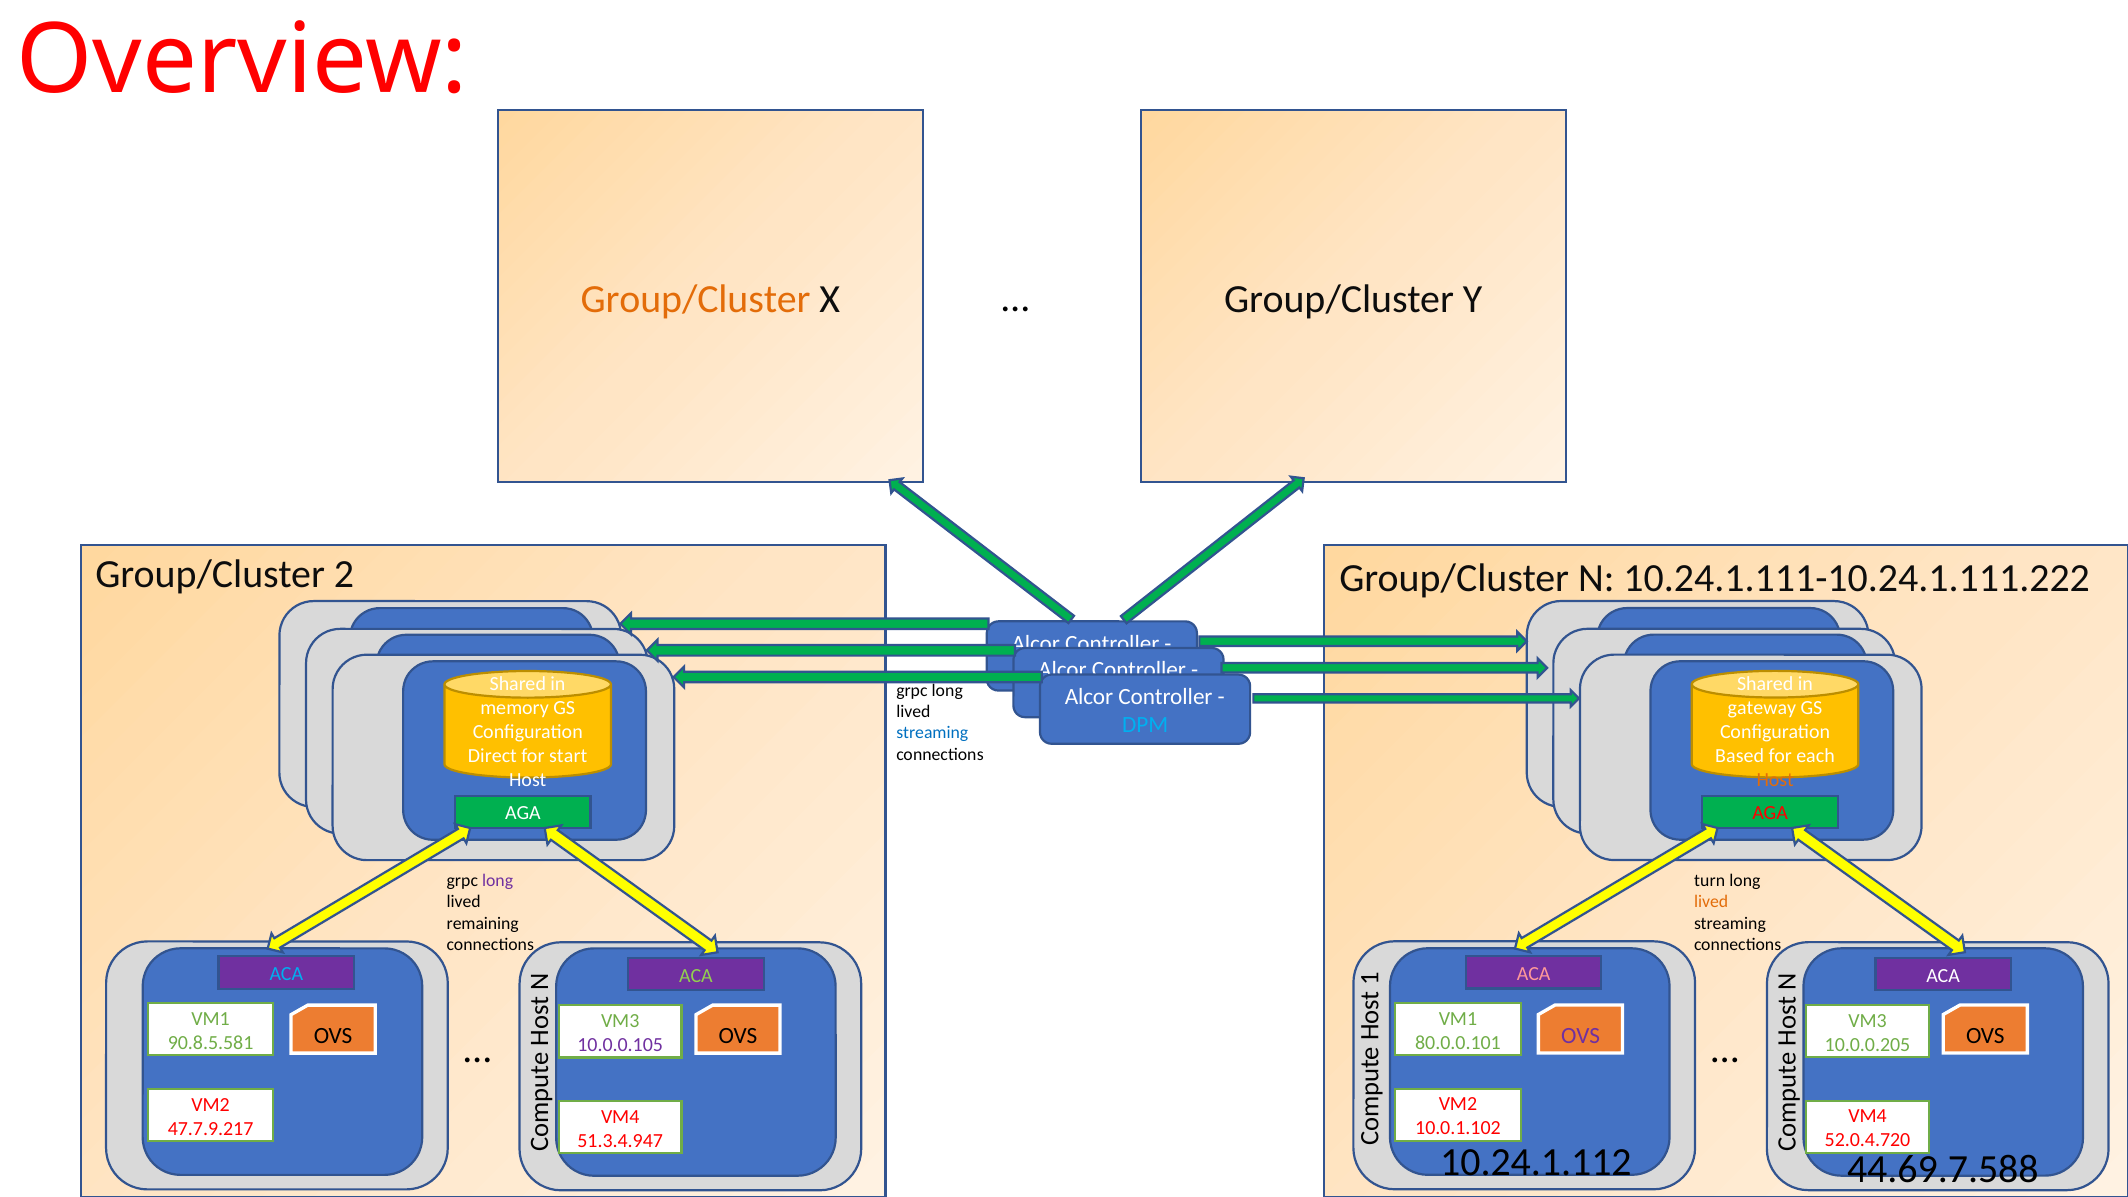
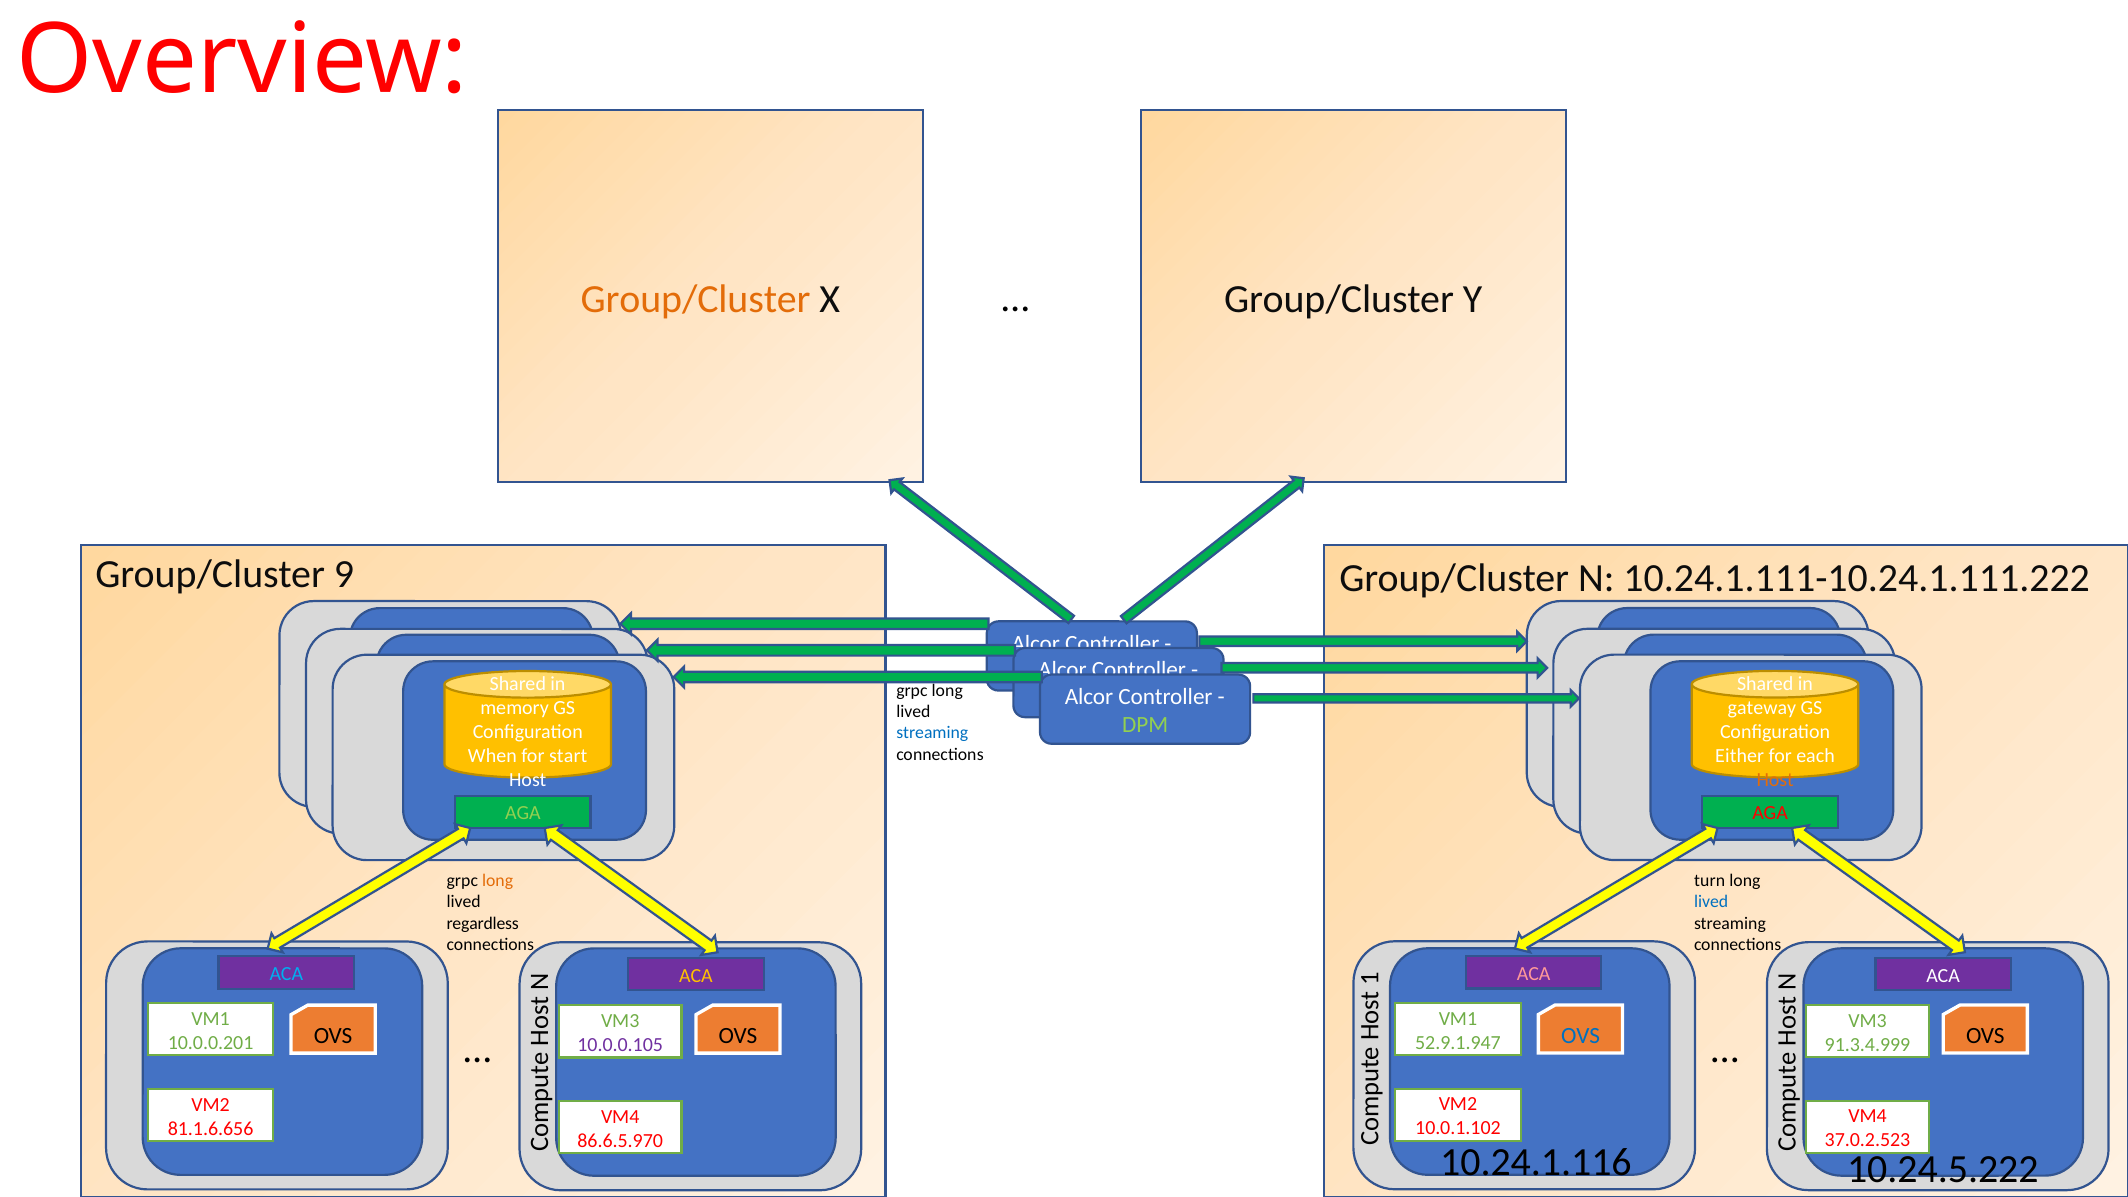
2: 2 -> 9 (344, 575)
DPM colour: light blue -> light green (1145, 725)
Based: Based -> Either (1740, 756)
Direct: Direct -> When (492, 756)
AGA colour: white -> light green (523, 813)
long colour: purple -> orange (498, 881)
lived colour: orange -> blue (1711, 902)
remaining: remaining -> regardless (483, 923)
ACA colour: light green -> yellow (696, 976)
OVS colour: purple -> blue (1581, 1035)
80.0.0.101: 80.0.0.101 -> 52.9.1.947 (1458, 1042)
90.8.5.581: 90.8.5.581 -> 10.0.0.201 (211, 1043)
10.0.0.205: 10.0.0.205 -> 91.3.4.999 (1868, 1045)
47.7.9.217: 47.7.9.217 -> 81.1.6.656 (211, 1128)
52.0.4.720: 52.0.4.720 -> 37.0.2.523 (1868, 1140)
51.3.4.947: 51.3.4.947 -> 86.6.5.970 (620, 1140)
10.24.1.112: 10.24.1.112 -> 10.24.1.116 (1536, 1162)
44.69.7.588: 44.69.7.588 -> 10.24.5.222 (1943, 1169)
